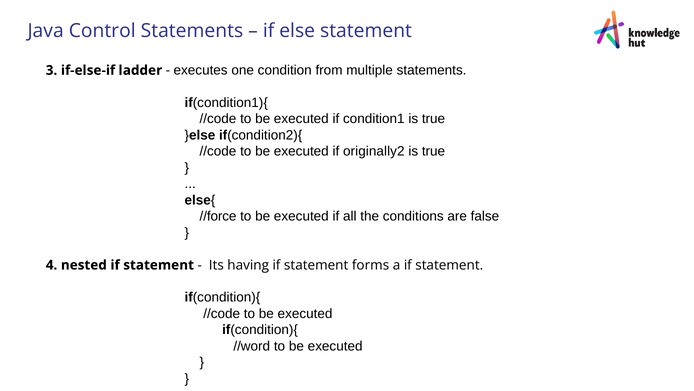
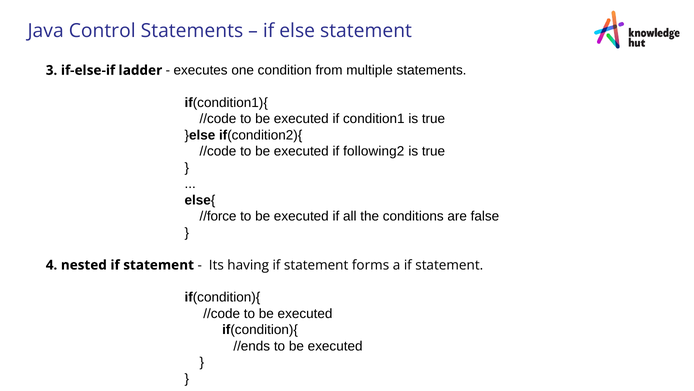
originally2: originally2 -> following2 (374, 151)
//word: //word -> //ends (252, 346)
